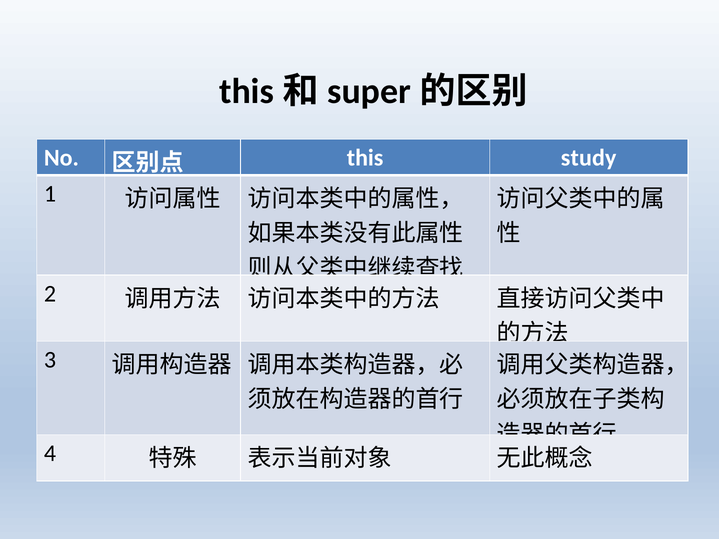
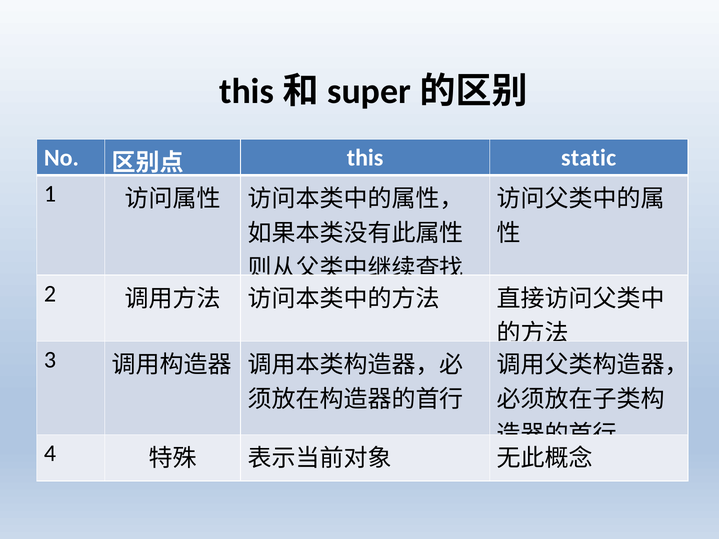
study: study -> static (589, 158)
